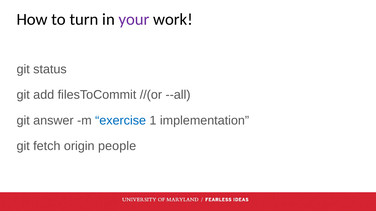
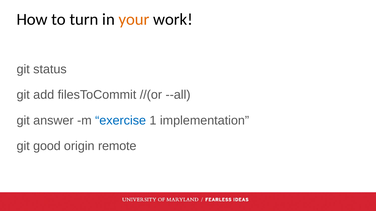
your colour: purple -> orange (134, 19)
fetch: fetch -> good (47, 146)
people: people -> remote (117, 146)
